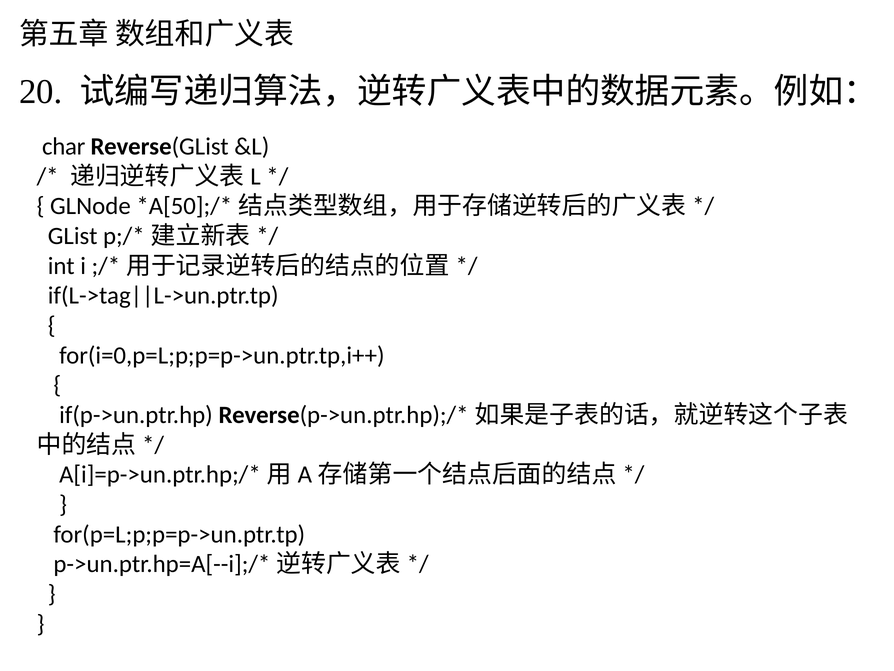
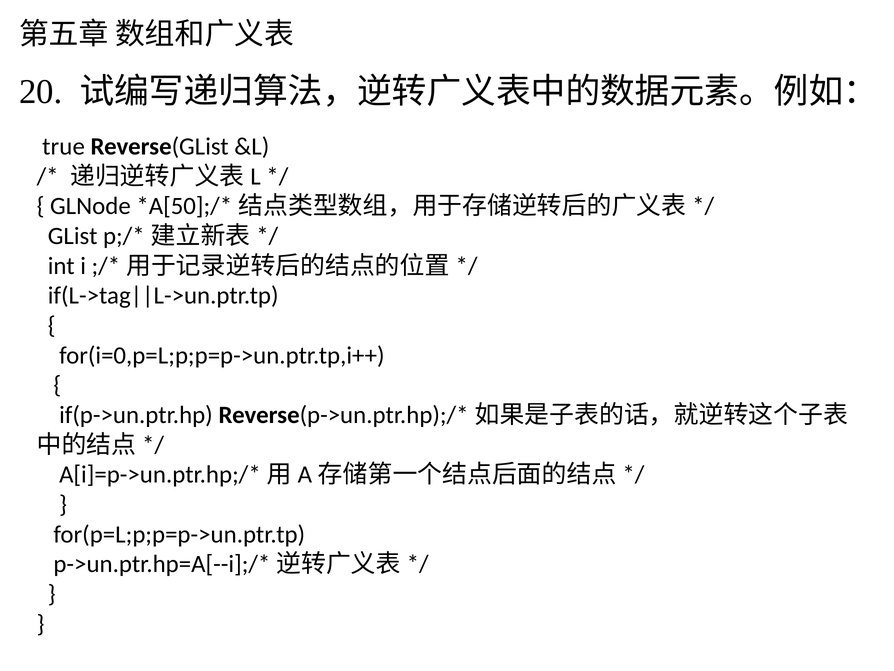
char: char -> true (64, 146)
